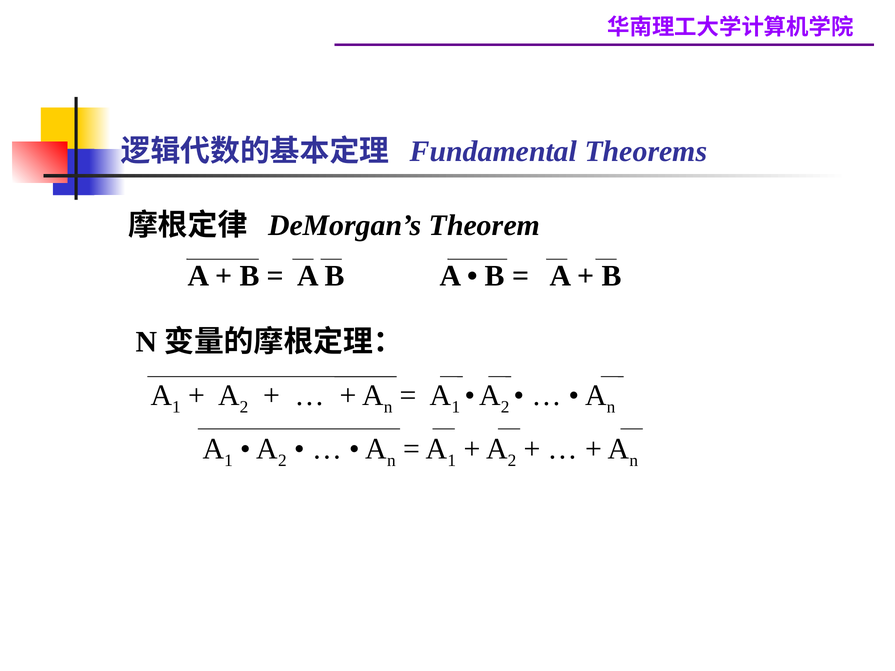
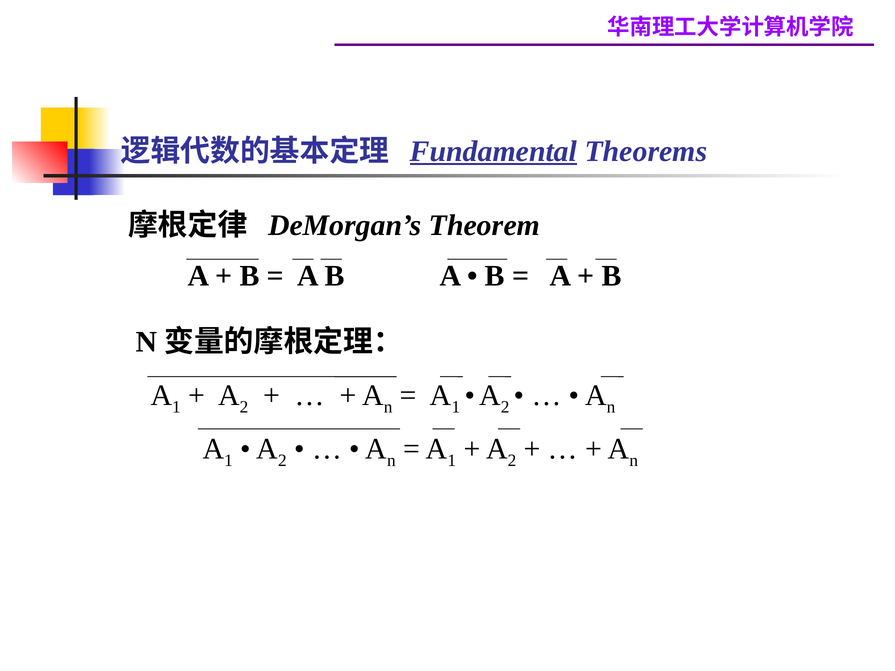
Fundamental underline: none -> present (494, 151)
